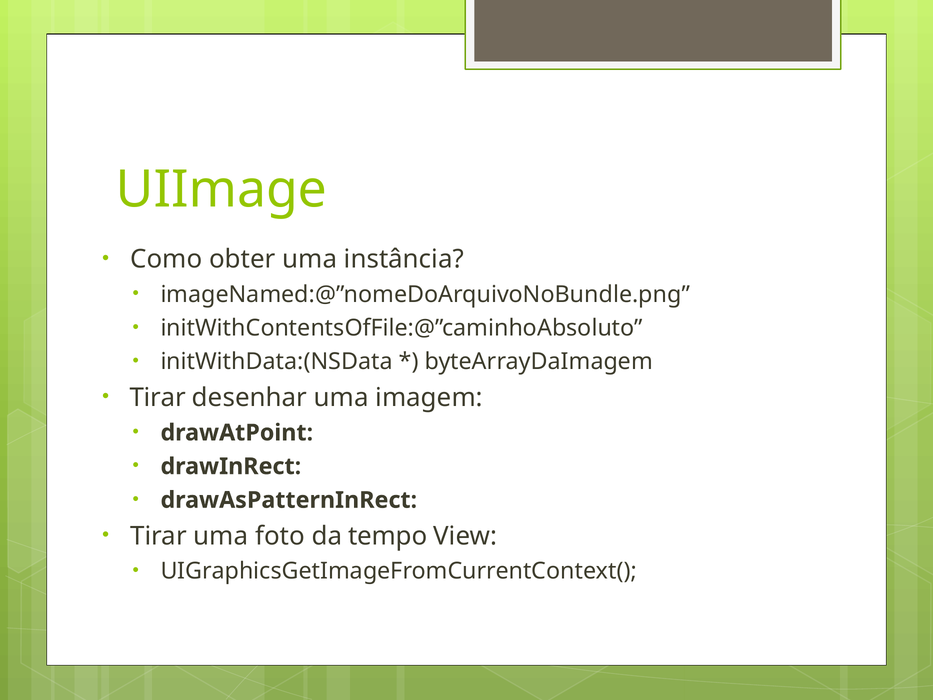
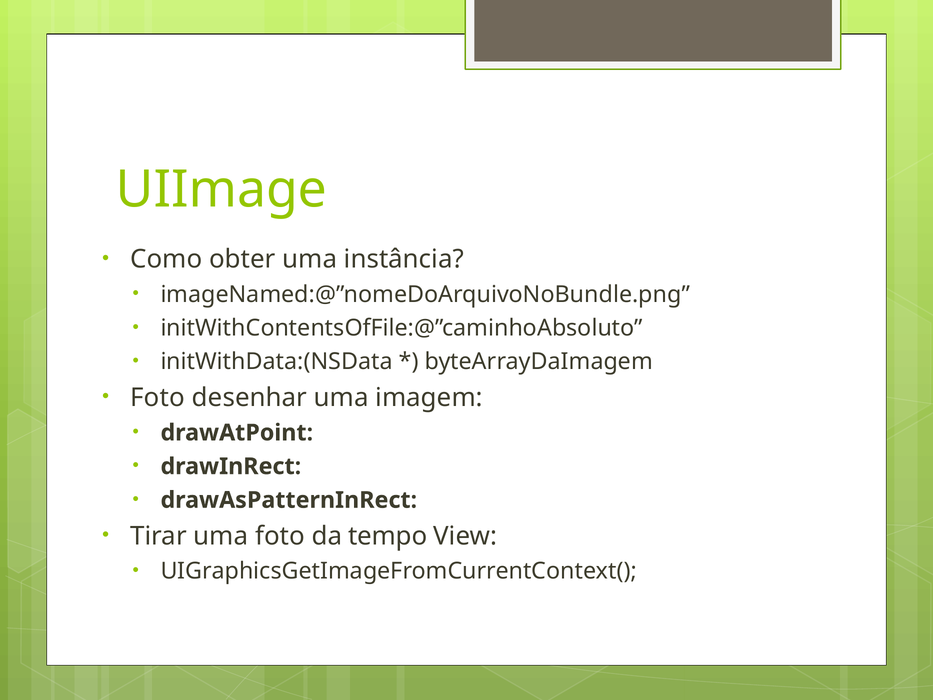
Tirar: Tirar -> Foto (158, 398)
